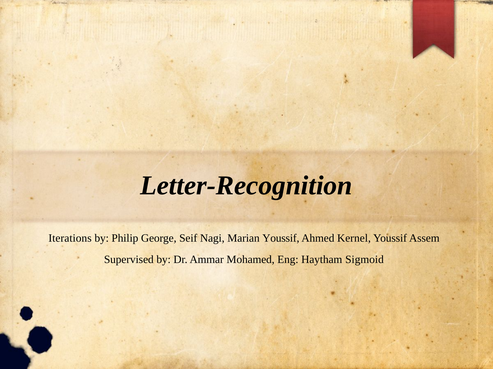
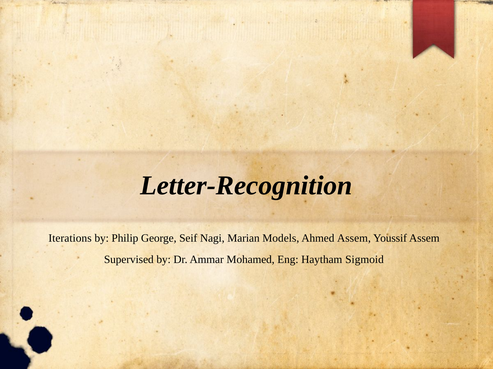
Marian Youssif: Youssif -> Models (281, 239)
Ahmed Kernel: Kernel -> Assem (354, 239)
